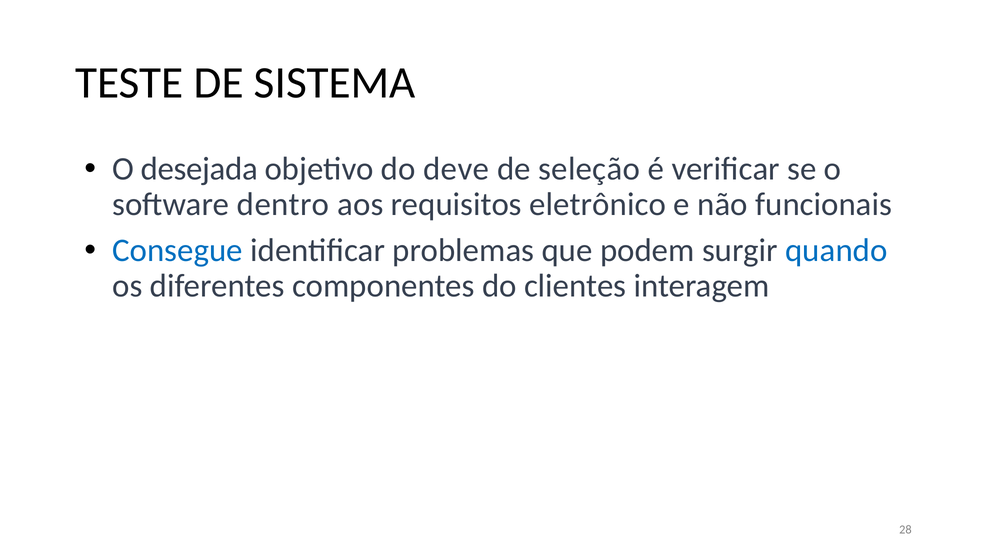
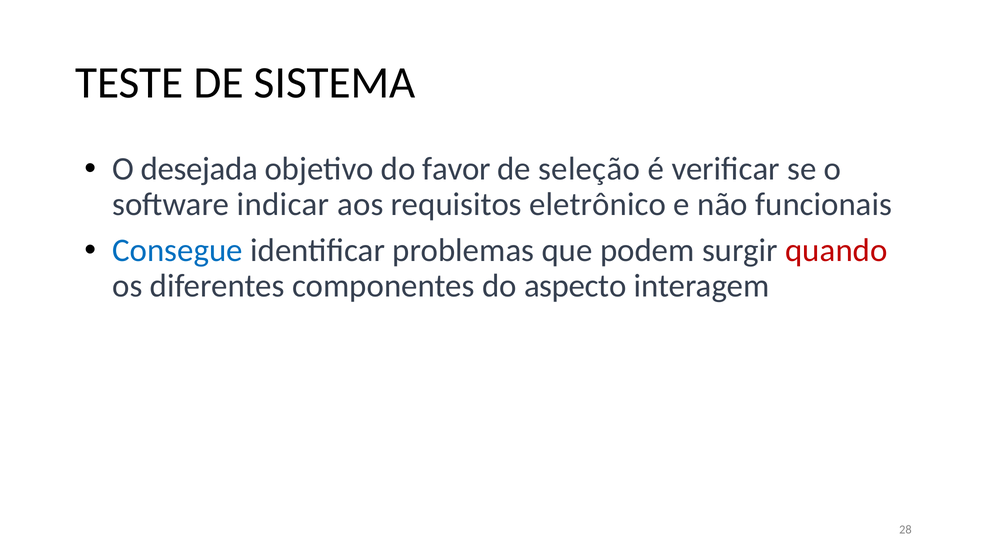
deve: deve -> favor (456, 169)
dentro: dentro -> indicar (283, 205)
quando colour: blue -> red (836, 250)
clientes: clientes -> aspecto (575, 286)
